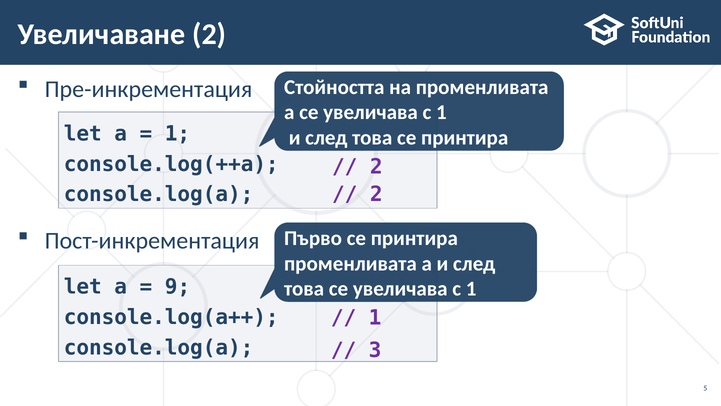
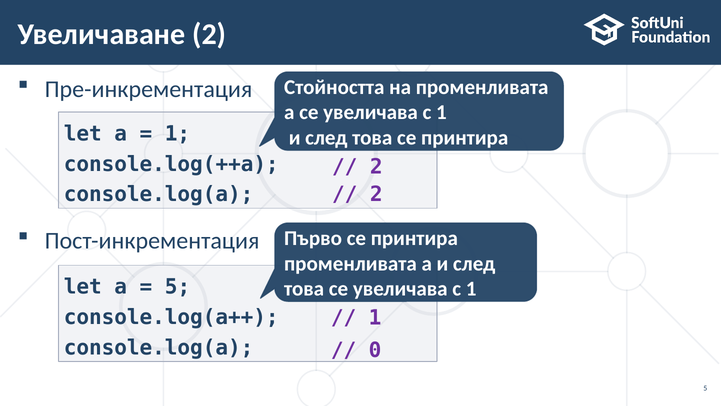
9: 9 -> 5 (178, 287)
3: 3 -> 0 (375, 350)
